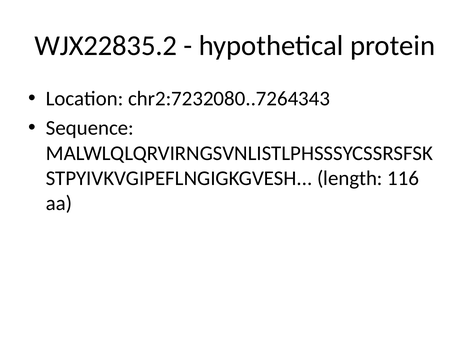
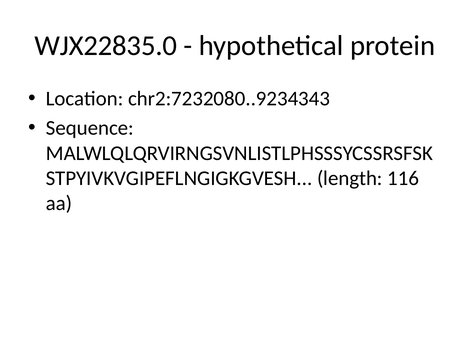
WJX22835.2: WJX22835.2 -> WJX22835.0 (106, 45)
chr2:7232080..7264343: chr2:7232080..7264343 -> chr2:7232080..9234343 (229, 99)
